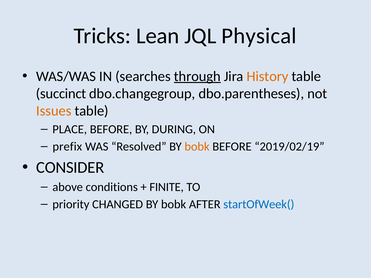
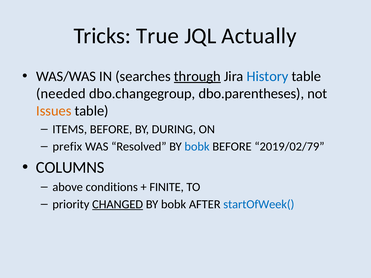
Lean: Lean -> True (158, 36)
Physical: Physical -> Actually (259, 36)
History colour: orange -> blue (267, 76)
succinct: succinct -> needed (61, 94)
PLACE: PLACE -> ITEMS (70, 129)
bobk colour: orange -> blue (197, 147)
2019/02/19: 2019/02/19 -> 2019/02/79 (289, 147)
CONSIDER: CONSIDER -> COLUMNS (70, 168)
CHANGED underline: none -> present (118, 204)
